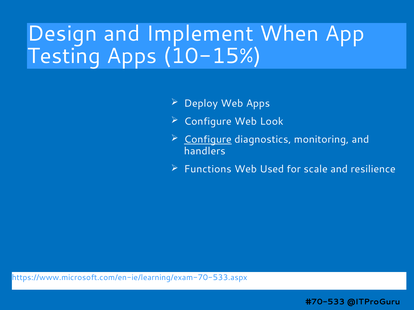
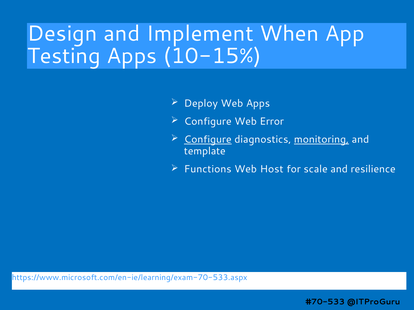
Look: Look -> Error (272, 122)
monitoring underline: none -> present (321, 140)
handlers: handlers -> template (205, 151)
Used: Used -> Host (272, 169)
